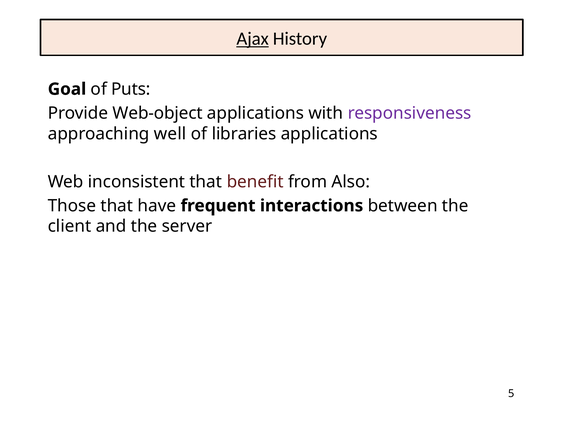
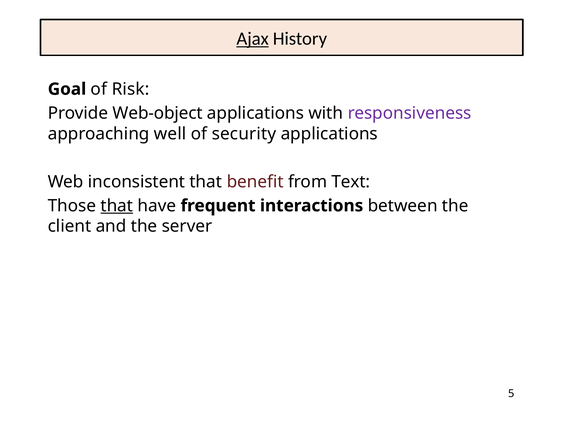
Puts: Puts -> Risk (131, 89)
libraries: libraries -> security (244, 134)
Also: Also -> Text (351, 182)
that underline: none -> present (117, 206)
